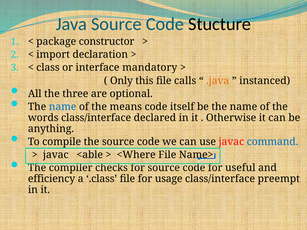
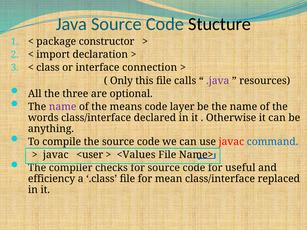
mandatory: mandatory -> connection (150, 68)
.java colour: orange -> purple (218, 81)
instanced: instanced -> resources (265, 81)
name colour: blue -> purple (63, 107)
itself: itself -> layer (182, 107)
<able: <able -> <user (90, 155)
<Where: <Where -> <Values (136, 155)
usage: usage -> mean (169, 179)
preempt: preempt -> replaced (279, 179)
